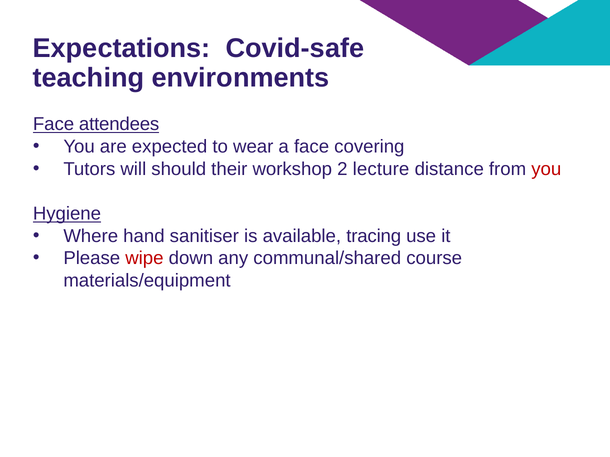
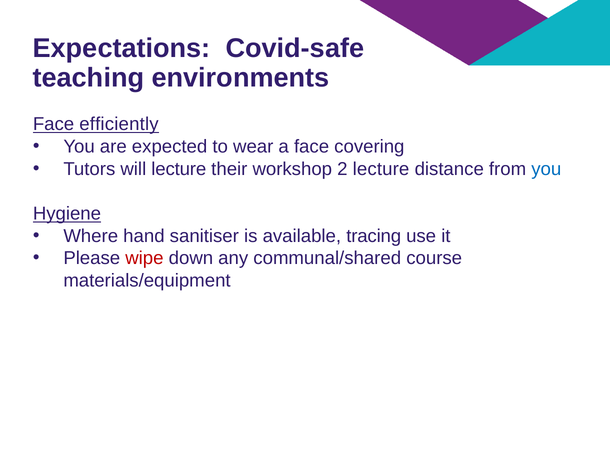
attendees: attendees -> efficiently (119, 124)
will should: should -> lecture (179, 169)
you colour: red -> blue (546, 169)
